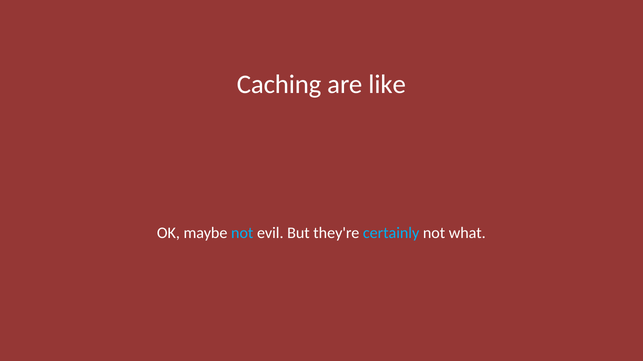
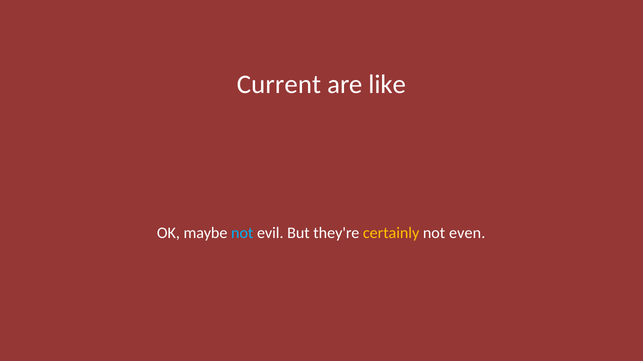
Caching: Caching -> Current (279, 85)
certainly colour: light blue -> yellow (391, 233)
what: what -> even (467, 233)
